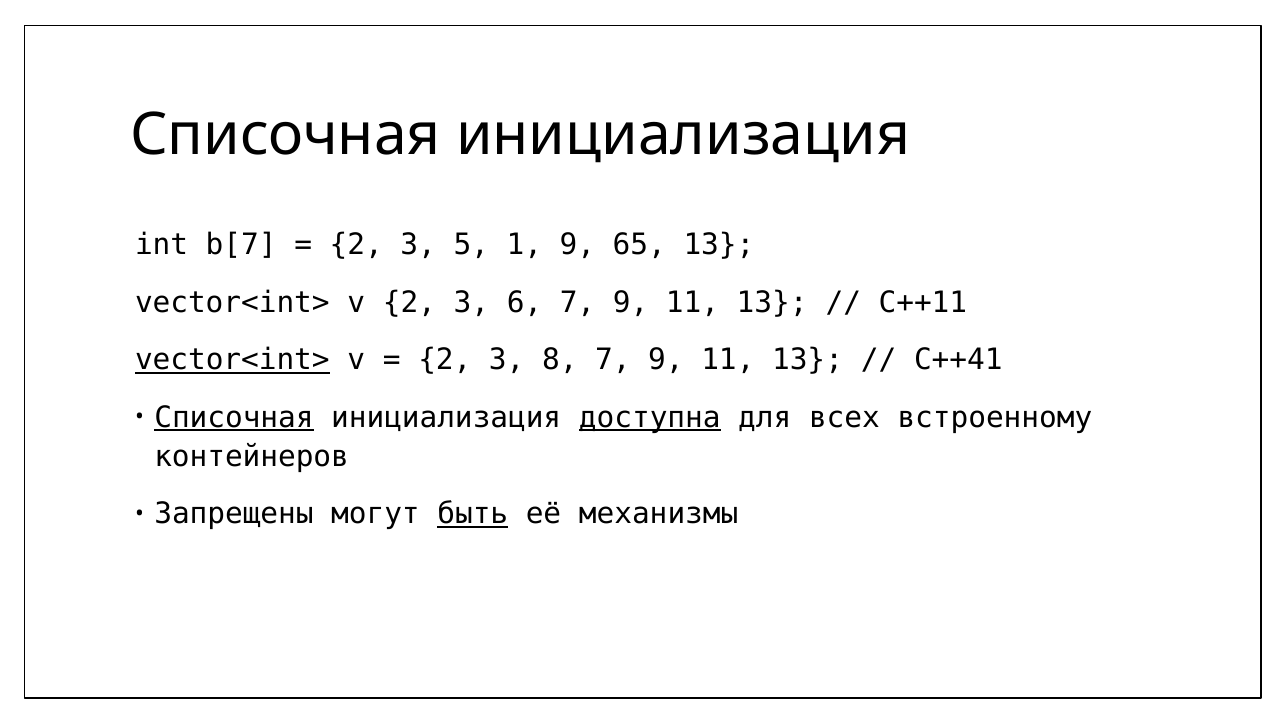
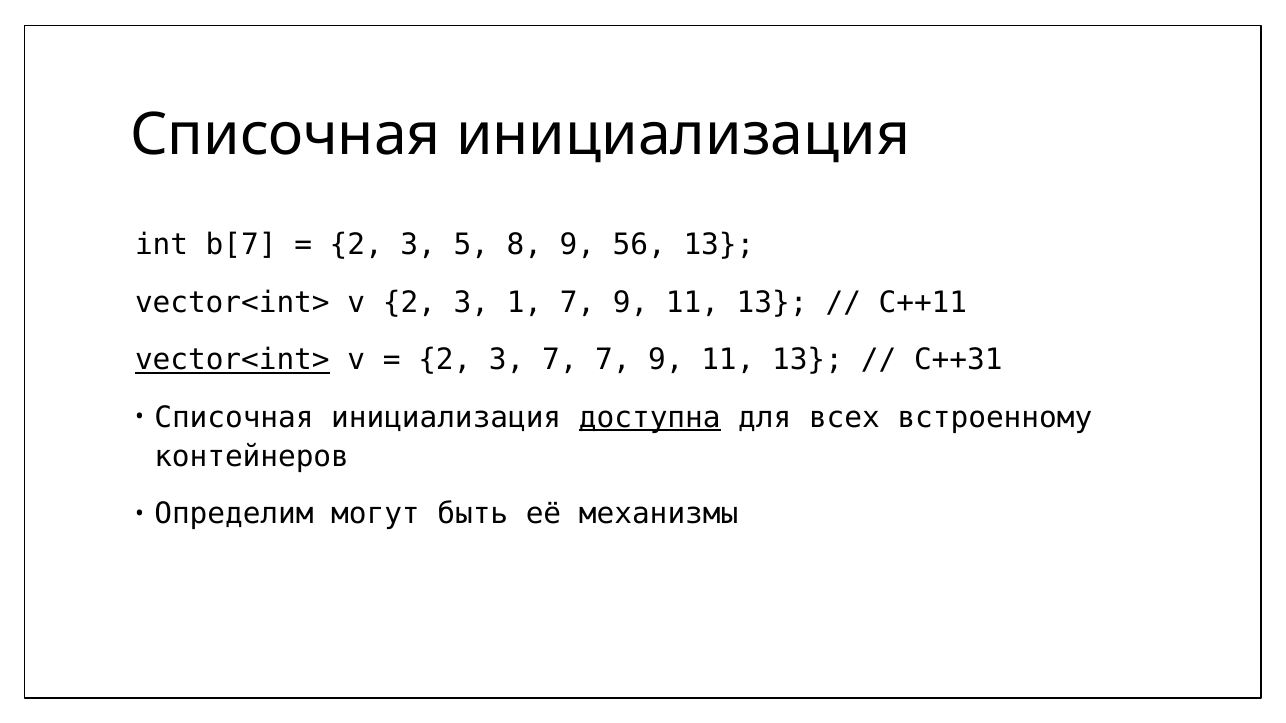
1: 1 -> 8 (524, 245)
65: 65 -> 56 (639, 245)
6: 6 -> 1 (524, 303)
3 8: 8 -> 7 (560, 360)
С++41: С++41 -> С++31 (958, 360)
Списочная underline: present -> none (234, 418)
Запрещены: Запрещены -> Определим (234, 514)
быть underline: present -> none (473, 514)
